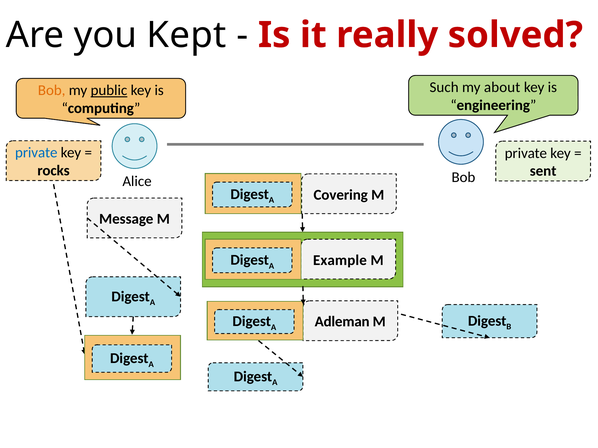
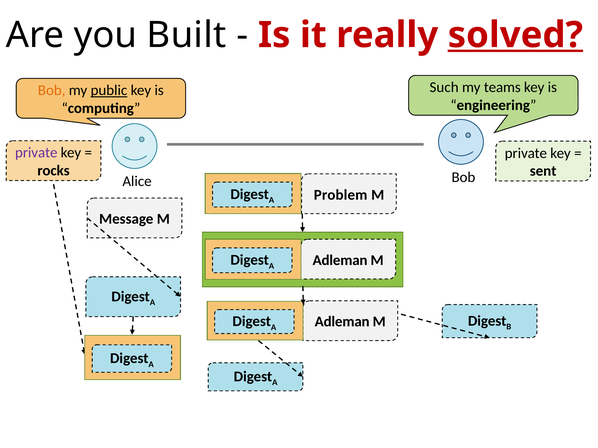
Kept: Kept -> Built (187, 35)
solved underline: none -> present (515, 35)
about: about -> teams (502, 87)
private colour: blue -> purple (36, 153)
Covering: Covering -> Problem (341, 195)
Example: Example -> Adleman (340, 260)
